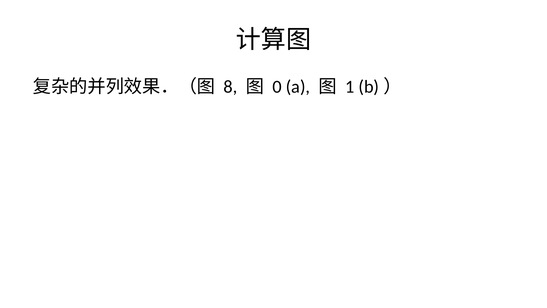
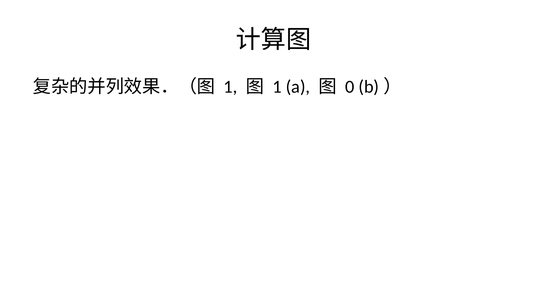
8: 8 -> 1 (230, 87)
0: 0 -> 1 (277, 87)
1: 1 -> 0 (350, 87)
